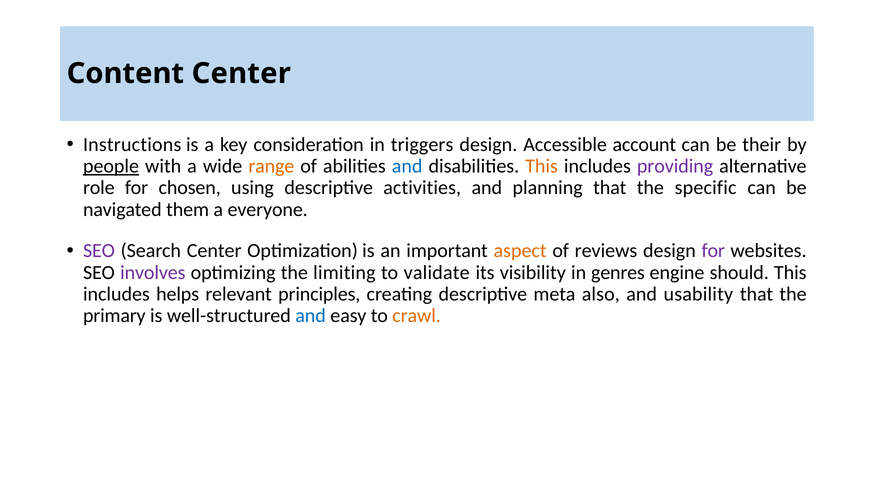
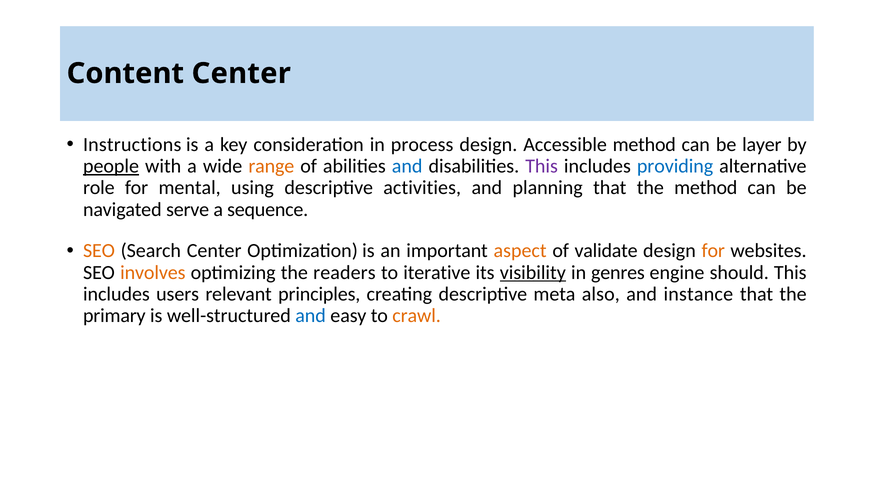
triggers: triggers -> process (422, 145)
Accessible account: account -> method (644, 145)
their: their -> layer (762, 145)
This colour: orange -> purple (542, 166)
providing colour: purple -> blue (675, 166)
chosen: chosen -> mental (190, 188)
the specific: specific -> method (706, 188)
them: them -> serve (188, 210)
everyone: everyone -> sequence (268, 210)
SEO colour: purple -> orange (99, 251)
reviews: reviews -> validate (606, 251)
for colour: purple -> orange (713, 251)
involves colour: purple -> orange (153, 273)
limiting: limiting -> readers (344, 273)
validate: validate -> iterative (437, 273)
visibility underline: none -> present (533, 273)
helps: helps -> users (178, 294)
usability: usability -> instance (698, 294)
